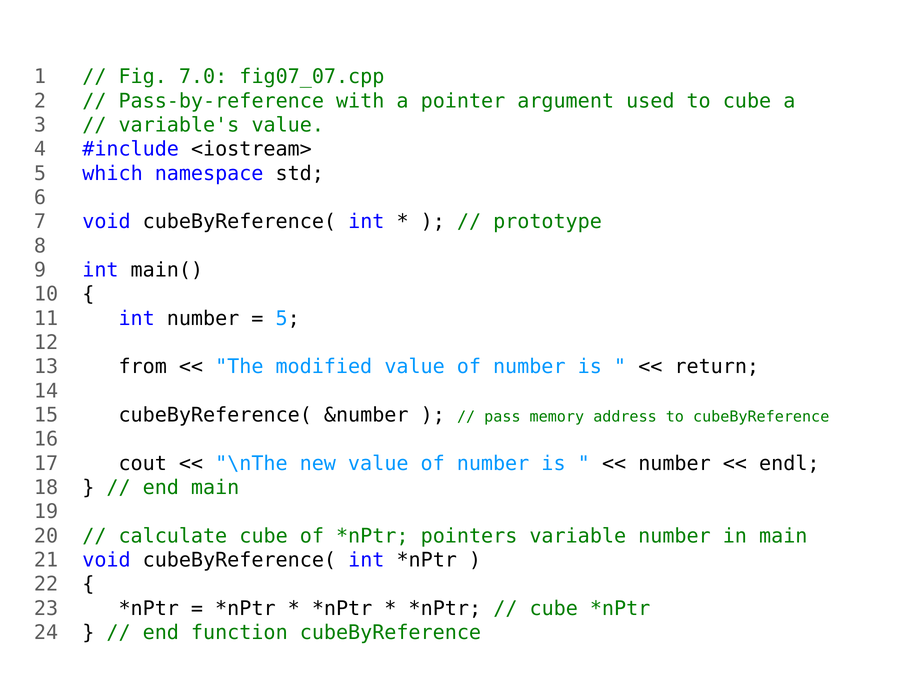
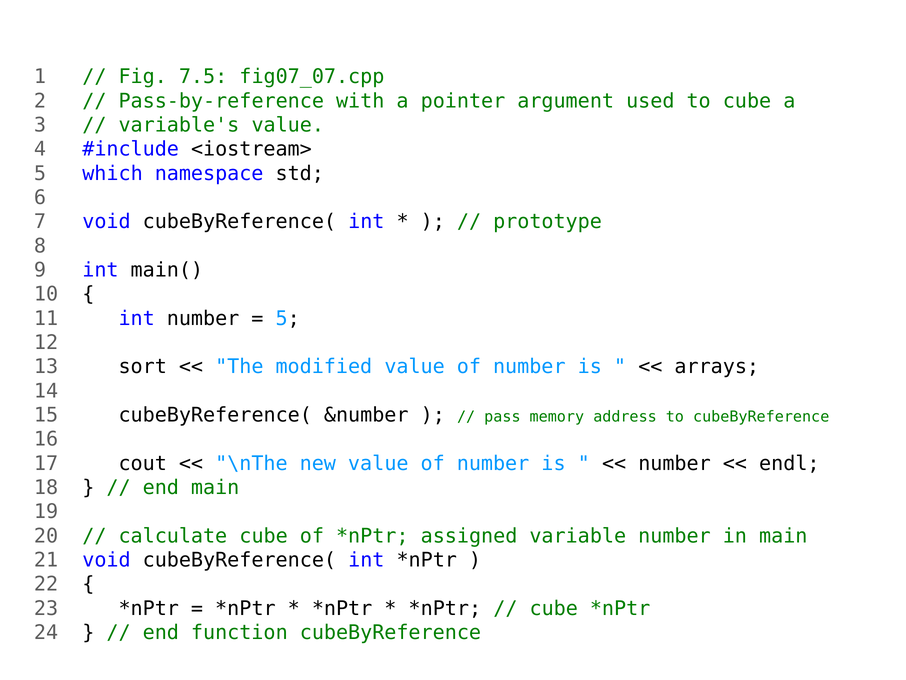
7.0: 7.0 -> 7.5 (203, 77)
from: from -> sort (143, 367)
return: return -> arrays (717, 367)
pointers: pointers -> assigned (469, 536)
